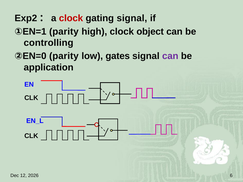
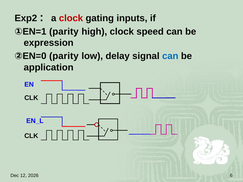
gating signal: signal -> inputs (132, 18)
object: object -> speed (150, 32)
controlling: controlling -> expression (49, 43)
gates: gates -> delay (118, 56)
can colour: purple -> blue (170, 56)
